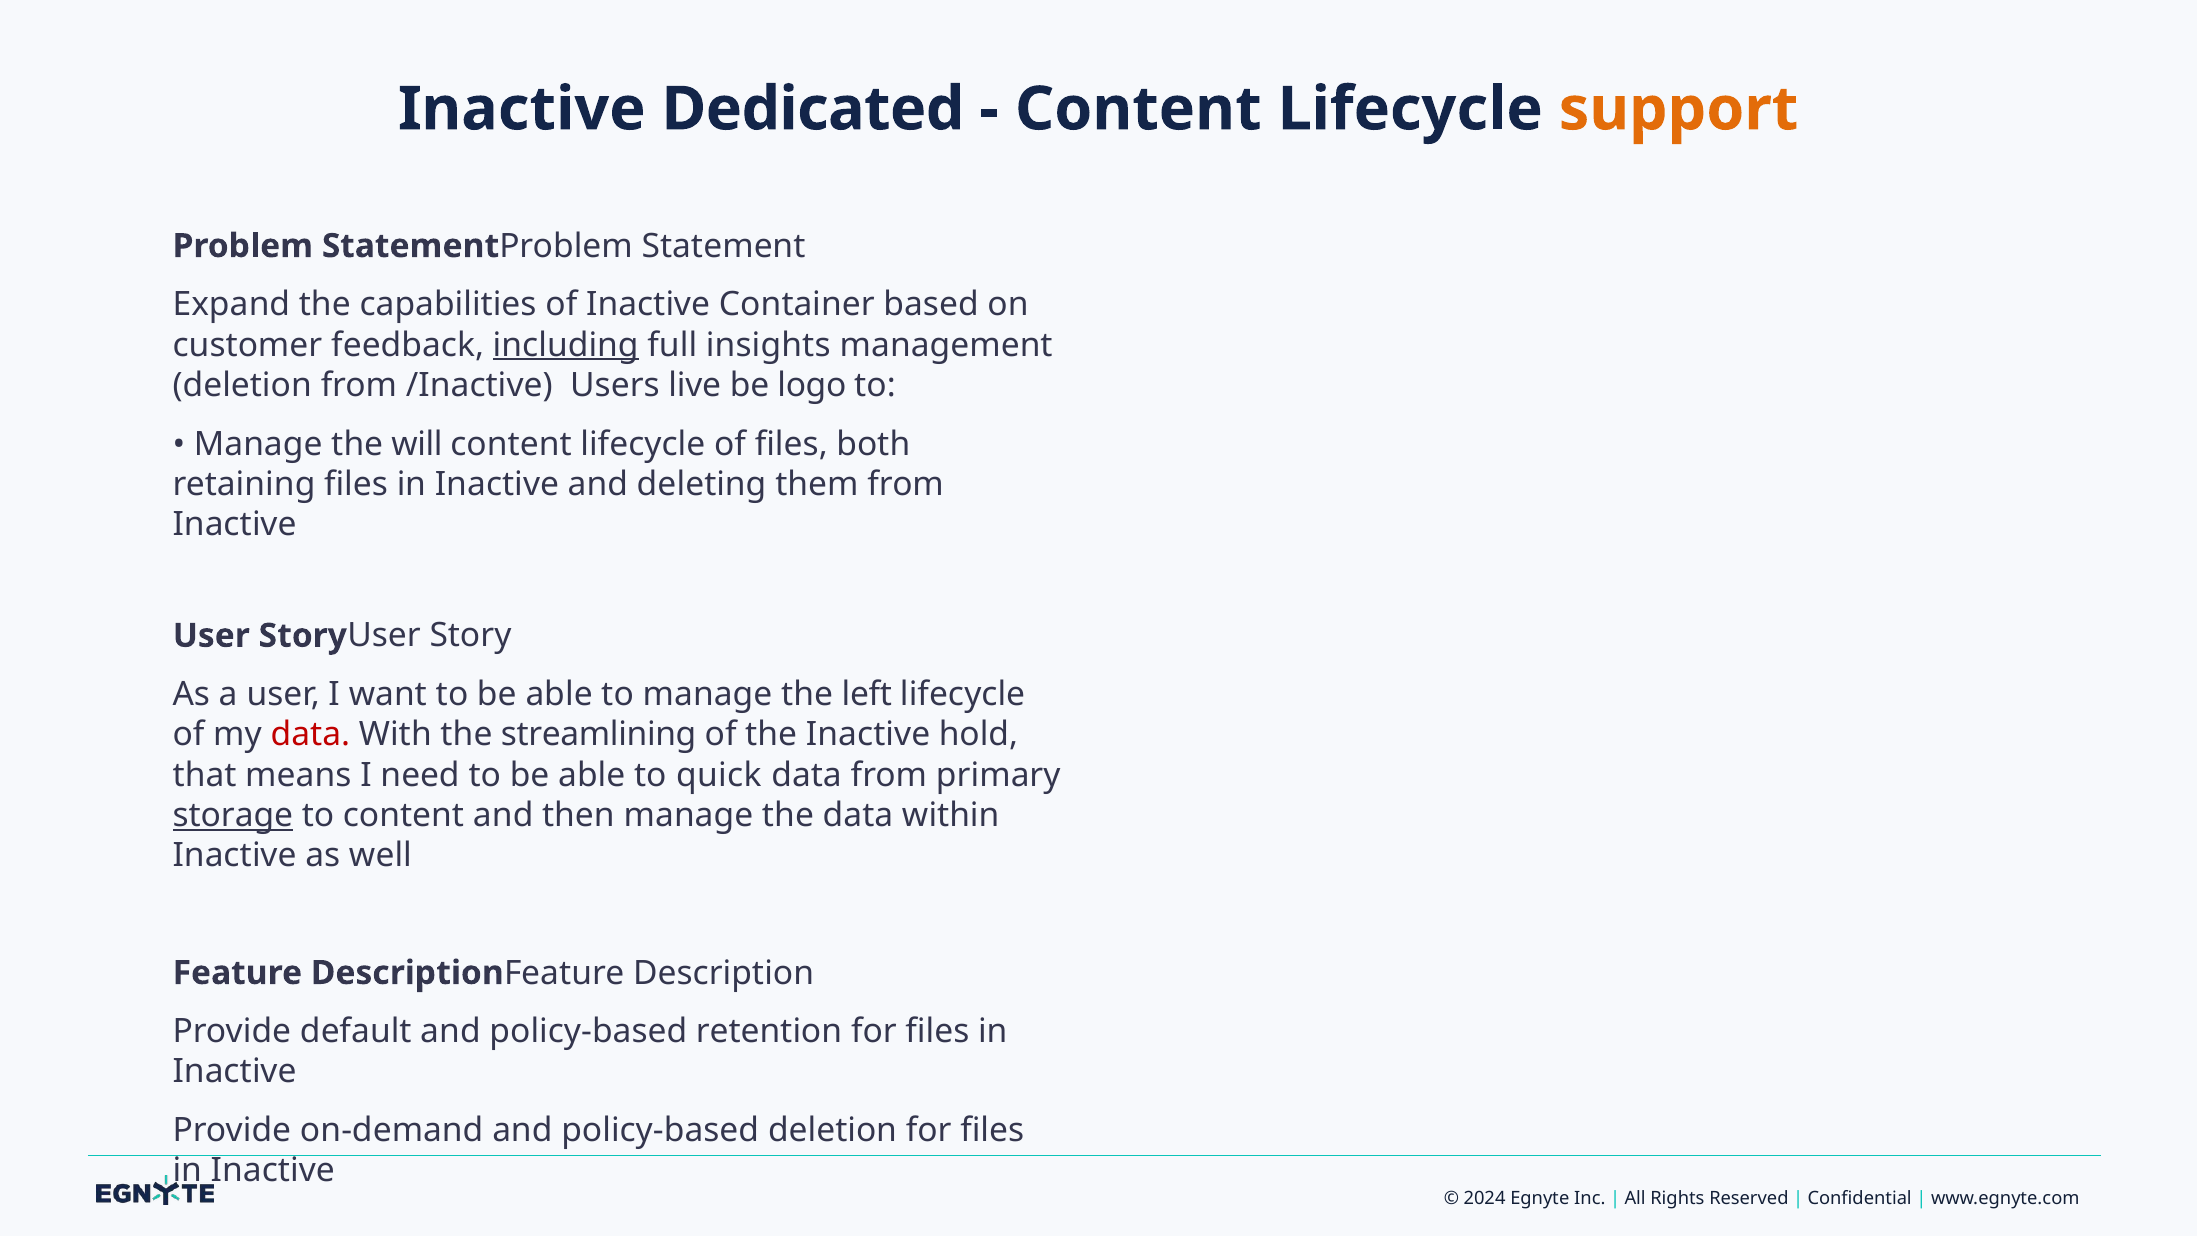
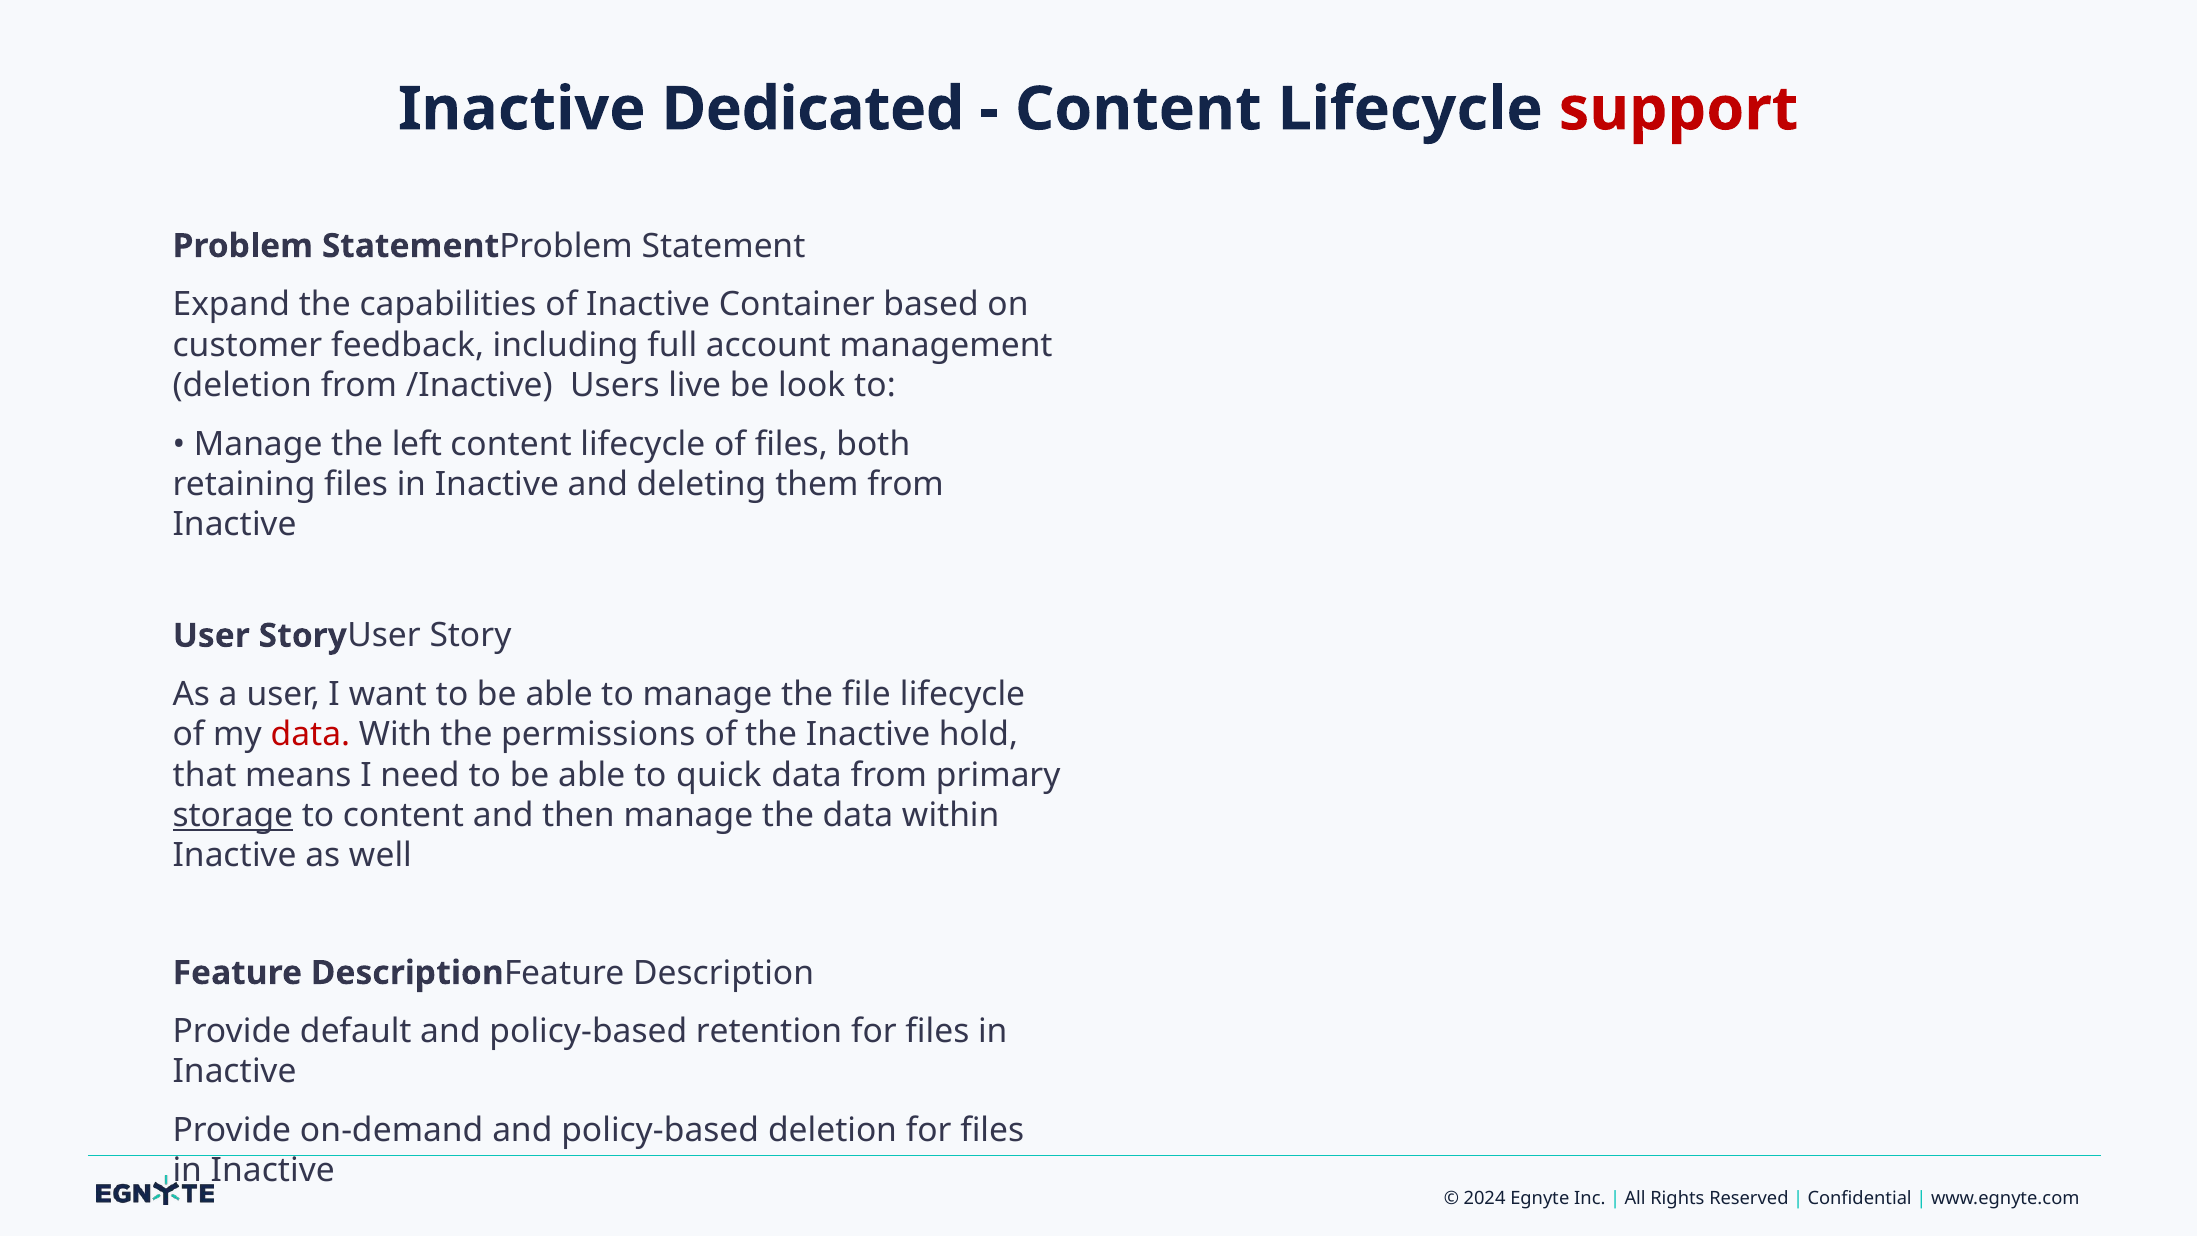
support colour: orange -> red (1678, 109)
including underline: present -> none (566, 345)
insights: insights -> account (768, 345)
logo: logo -> look (812, 385)
the will: will -> left (417, 444)
left: left -> file (866, 694)
streamlining: streamlining -> permissions (598, 735)
